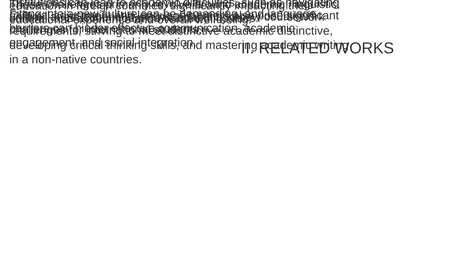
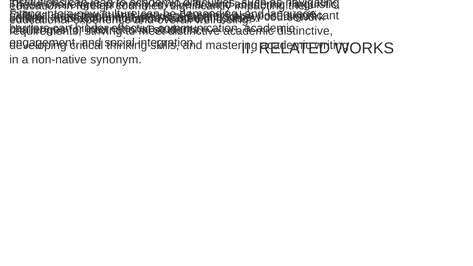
non-native countries: countries -> synonym (116, 59)
